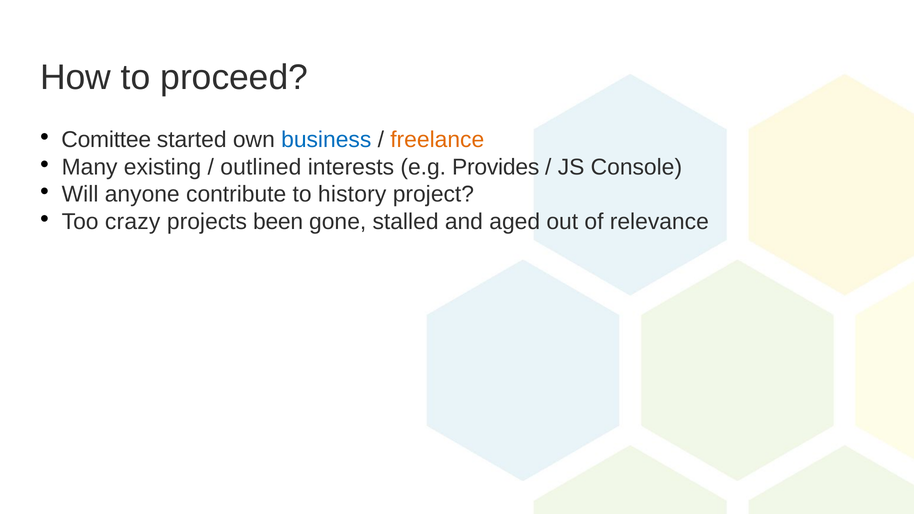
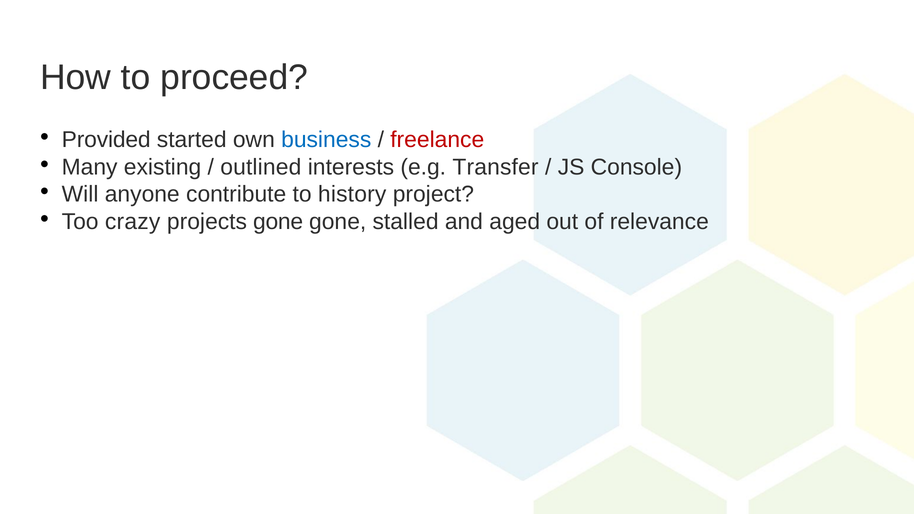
Comittee: Comittee -> Provided (106, 140)
freelance colour: orange -> red (437, 140)
Provides: Provides -> Transfer (496, 167)
projects been: been -> gone (278, 222)
